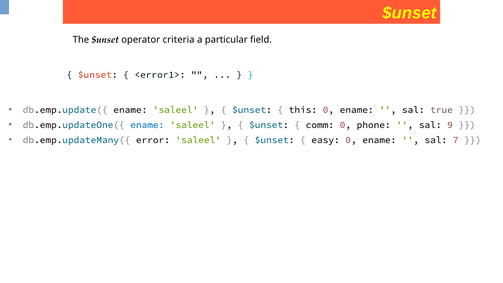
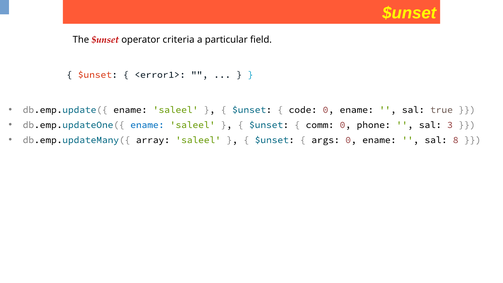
$unset colour: black -> red (105, 40)
this: this -> code (303, 110)
9: 9 -> 3 (450, 125)
error: error -> array (153, 140)
easy: easy -> args (326, 140)
7: 7 -> 8 (456, 140)
